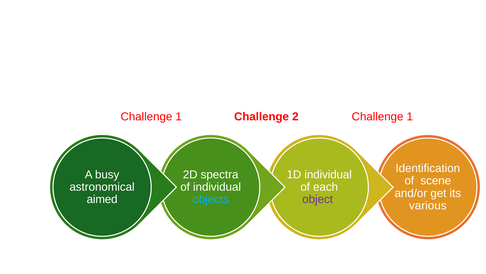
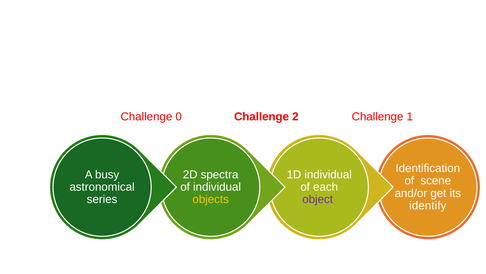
1: 1 -> 0 (179, 116)
aimed: aimed -> series (102, 199)
objects colour: light blue -> yellow (211, 199)
various: various -> identify (428, 205)
